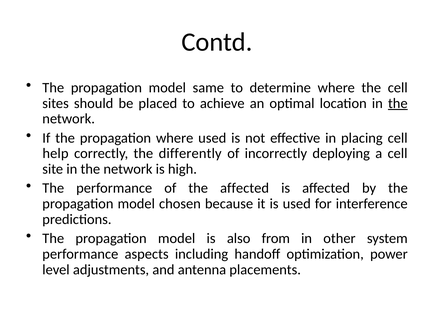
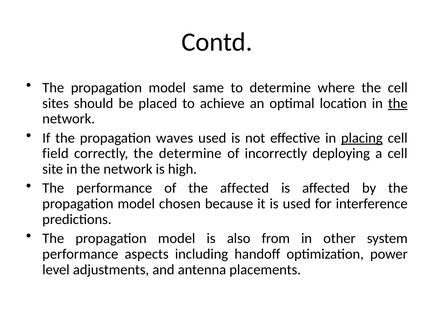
propagation where: where -> waves (175, 138)
placing underline: none -> present (362, 138)
help: help -> field (55, 154)
the differently: differently -> determine (190, 154)
